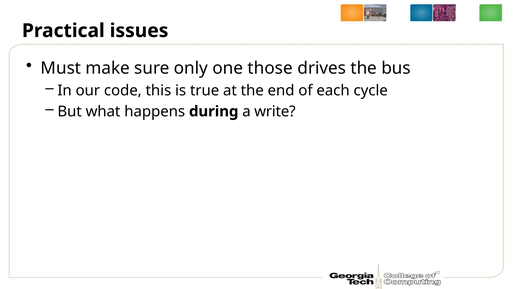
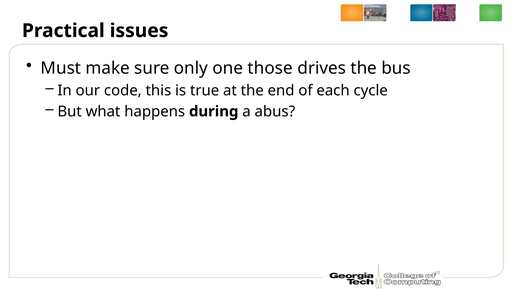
write: write -> abus (275, 111)
